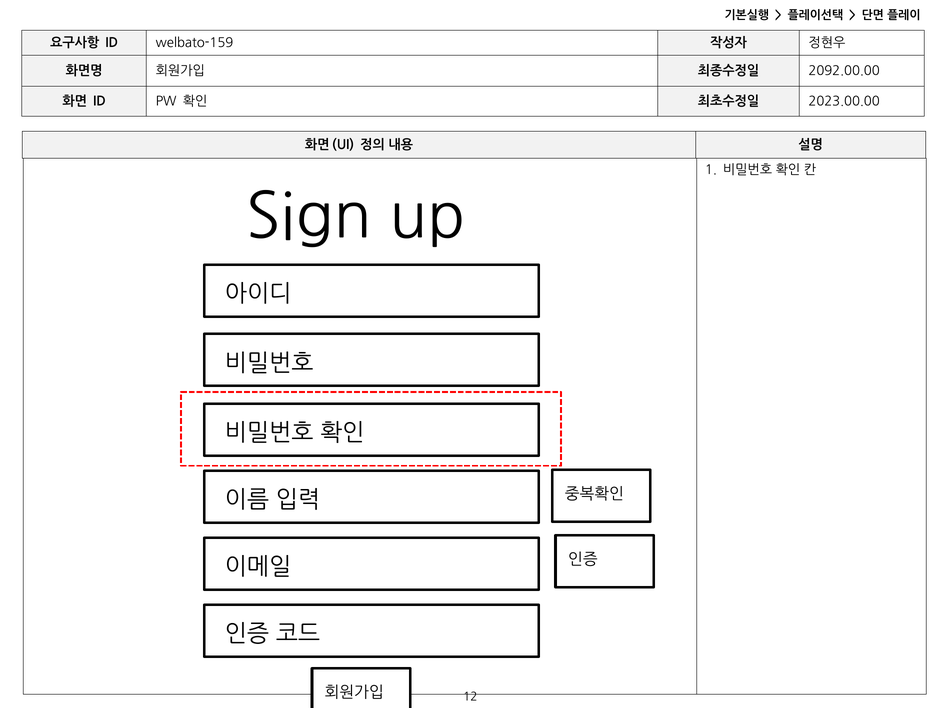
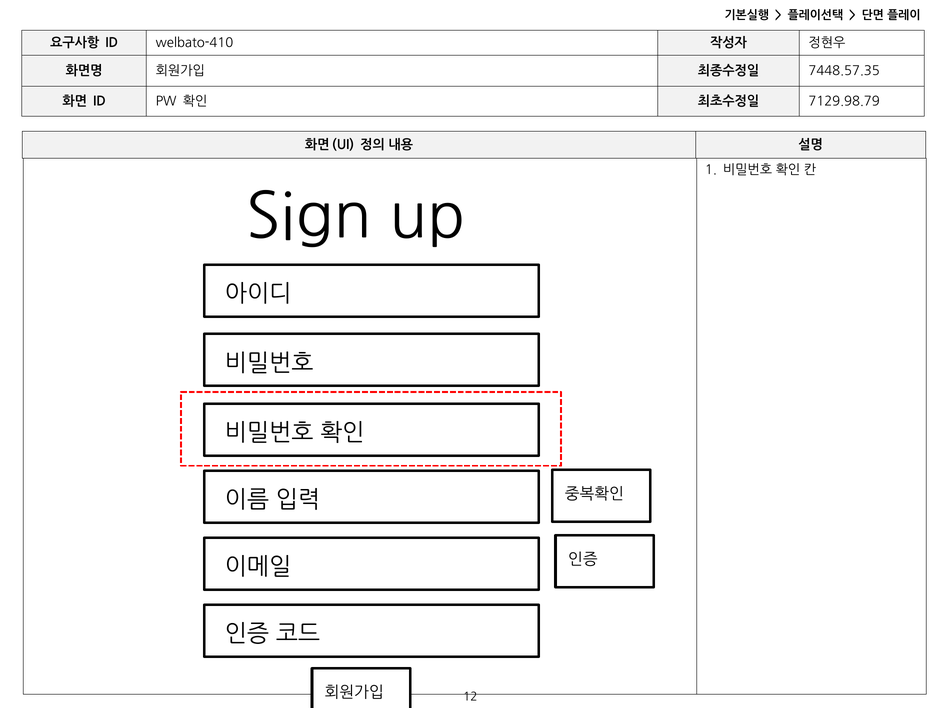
welbato-159: welbato-159 -> welbato-410 (194, 43)
2092.00.00: 2092.00.00 -> 7448.57.35 (844, 71)
2023.00.00: 2023.00.00 -> 7129.98.79 (844, 102)
